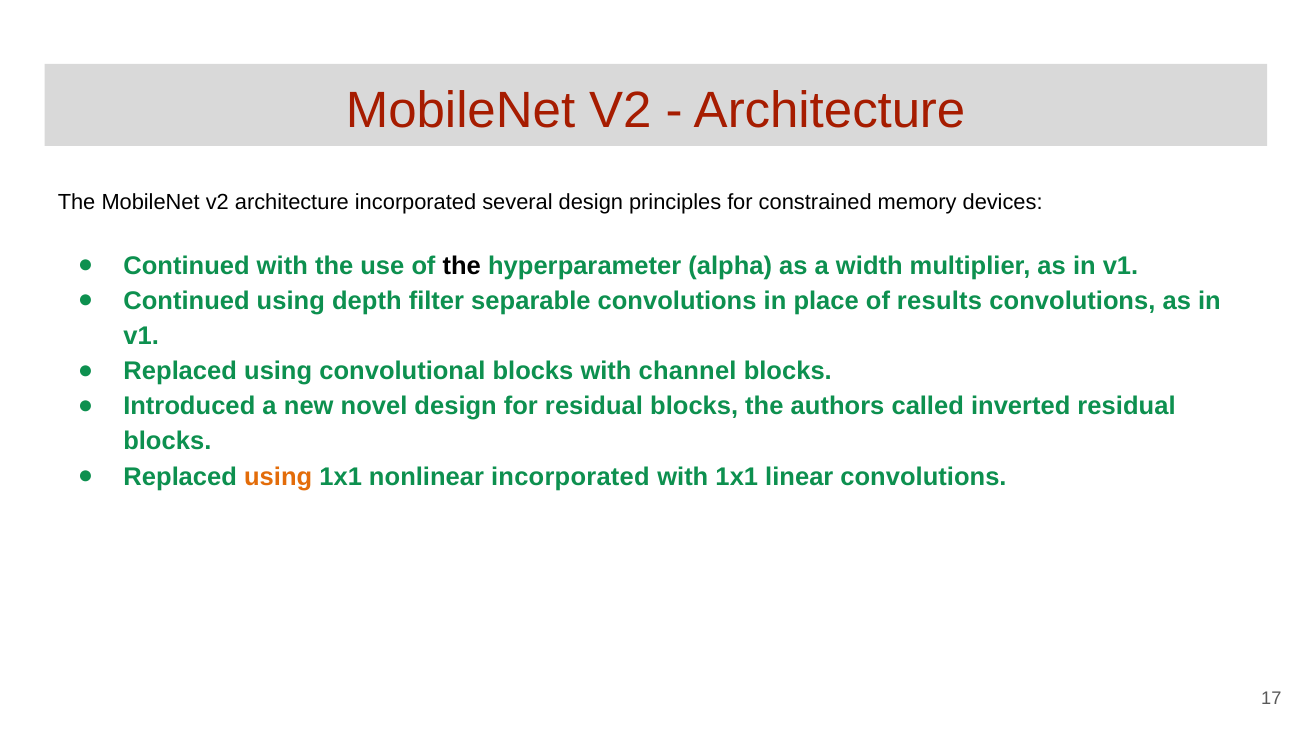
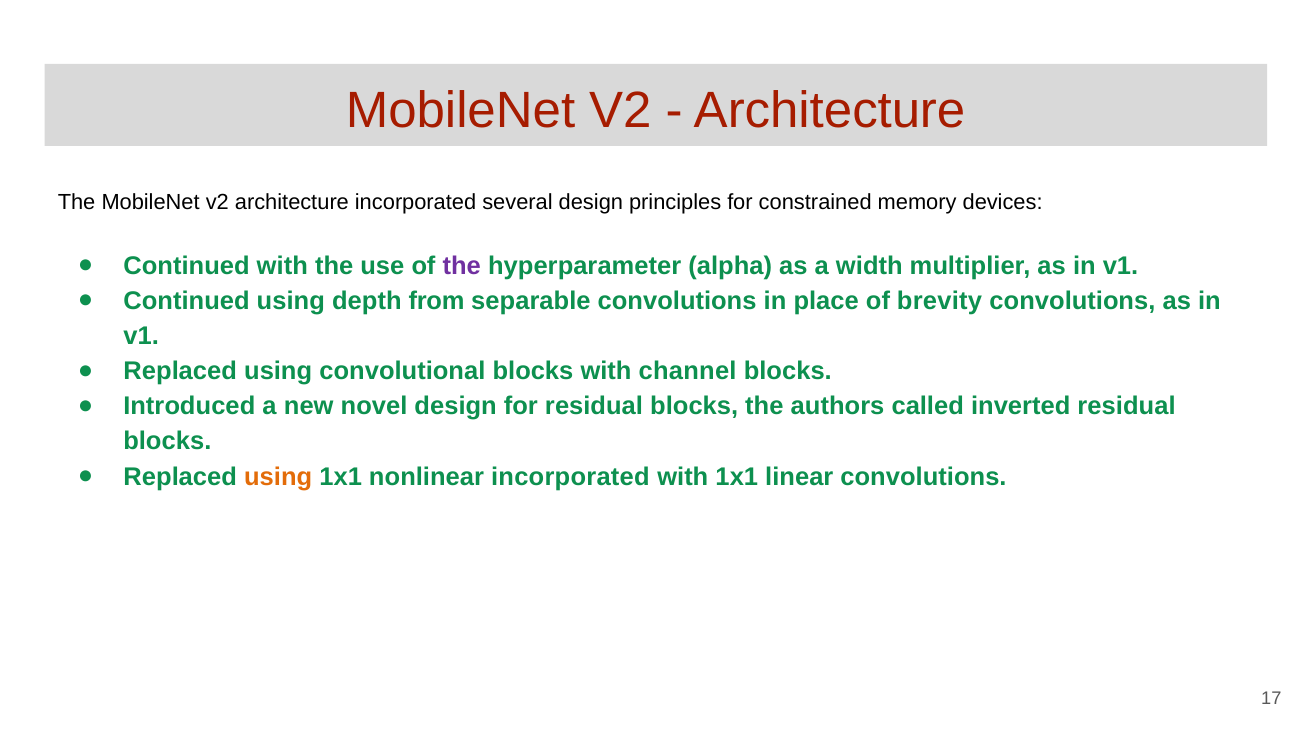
the colour: black -> purple (462, 266)
filter: filter -> from (437, 301)
results: results -> brevity (940, 301)
